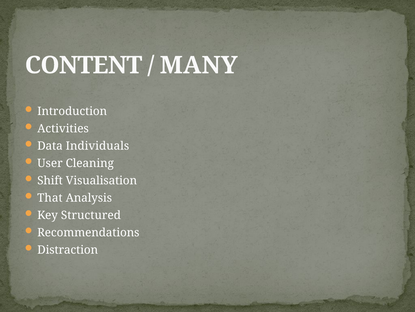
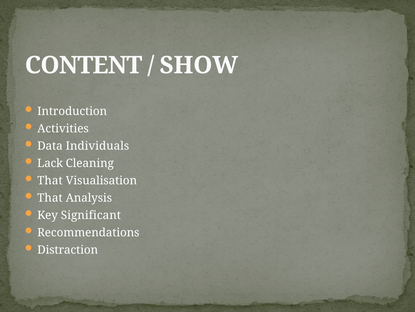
MANY: MANY -> SHOW (199, 65)
User: User -> Lack (50, 163)
Shift: Shift -> That (50, 180)
Structured: Structured -> Significant (91, 215)
